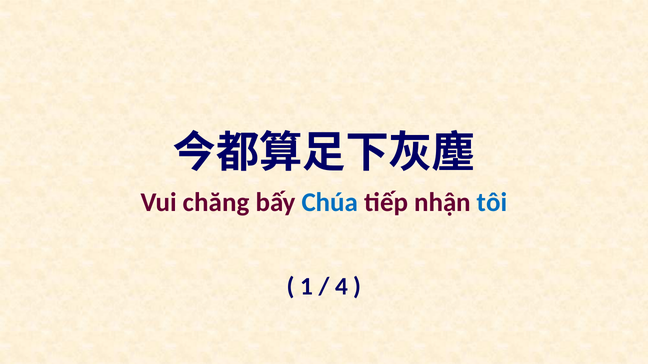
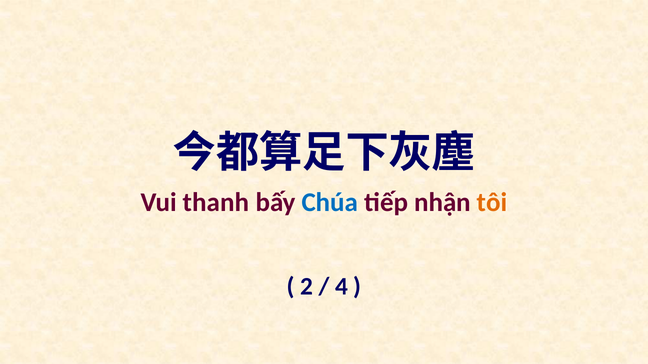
chăng: chăng -> thanh (216, 203)
tôi colour: blue -> orange (492, 203)
1: 1 -> 2 (307, 287)
